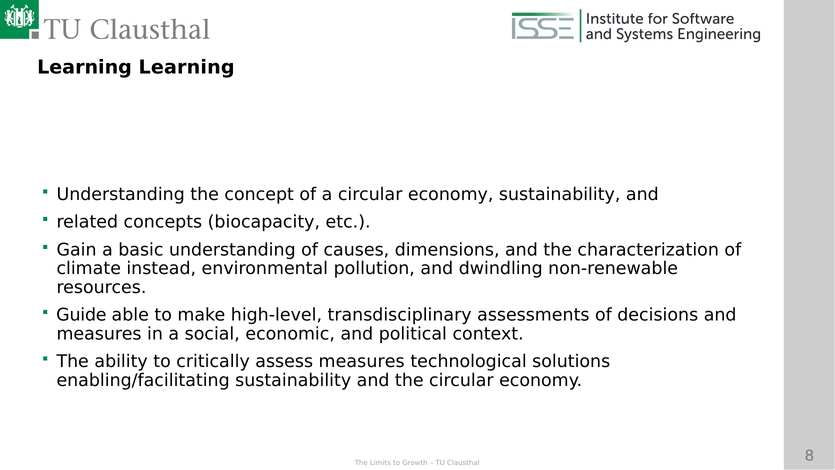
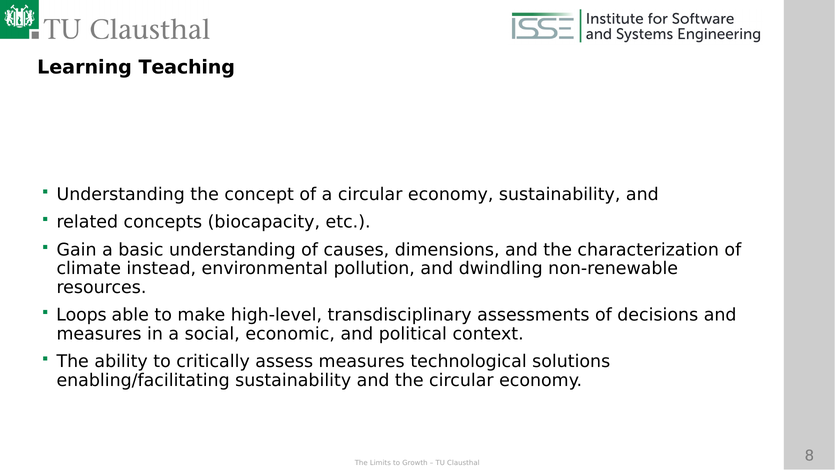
Learning Learning: Learning -> Teaching (187, 68)
Guide: Guide -> Loops (81, 315)
